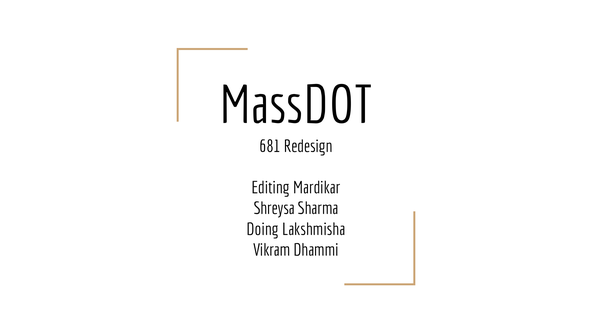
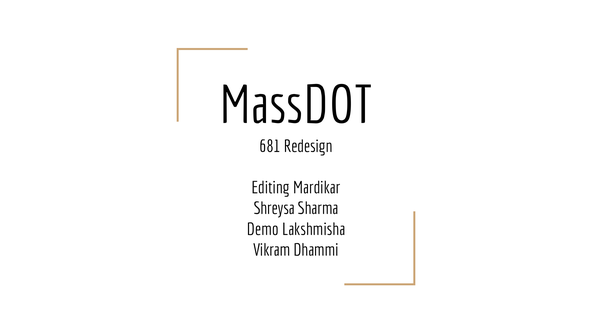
Doing: Doing -> Demo (263, 229)
